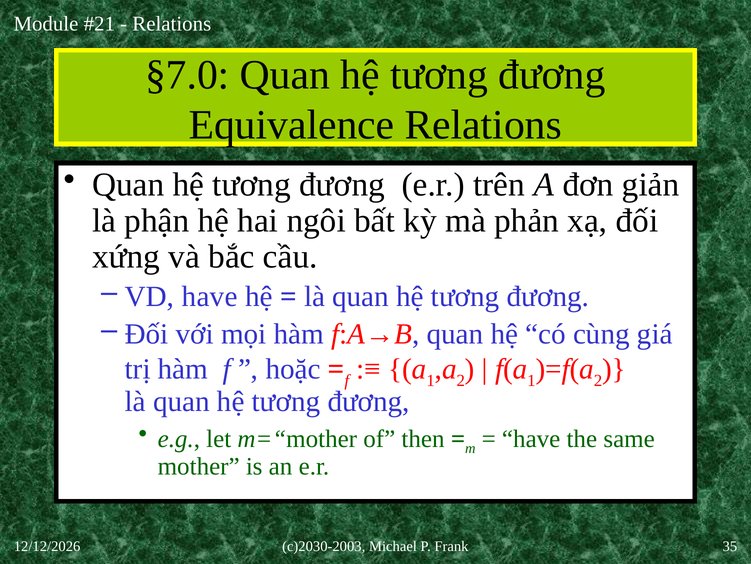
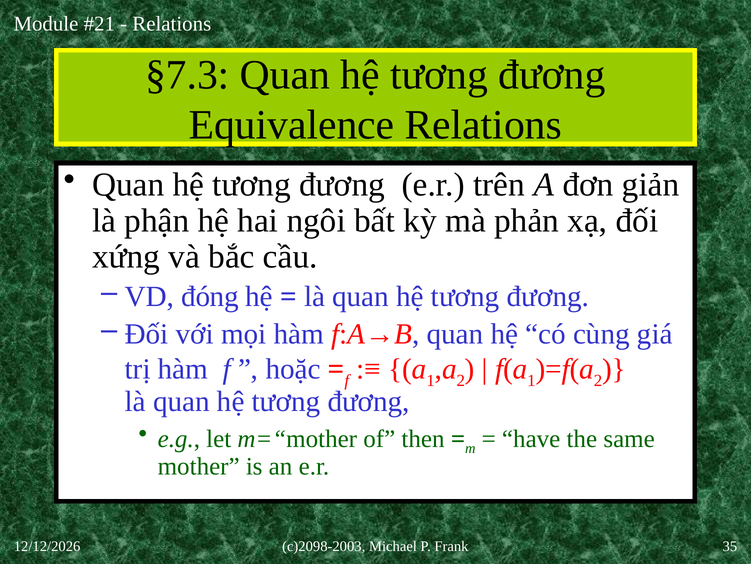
§7.0: §7.0 -> §7.3 (187, 75)
VD have: have -> đóng (210, 296)
c)2030-2003: c)2030-2003 -> c)2098-2003 (324, 546)
